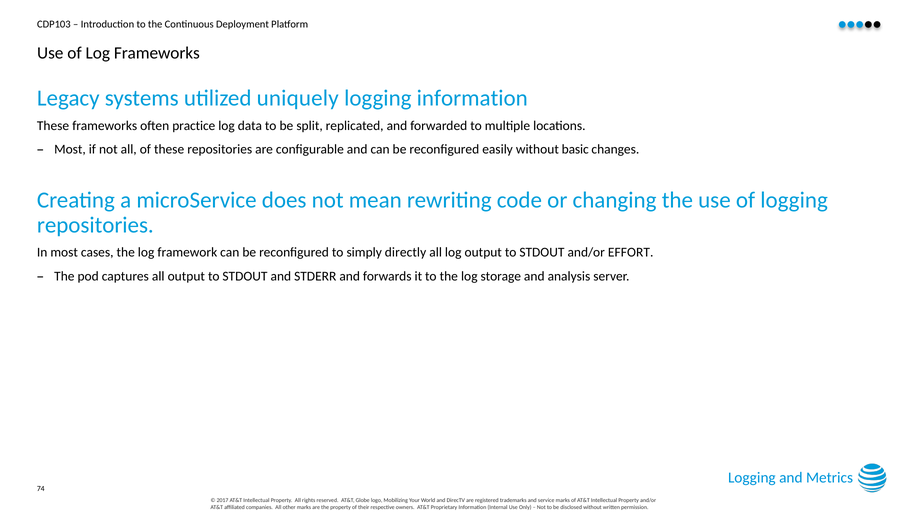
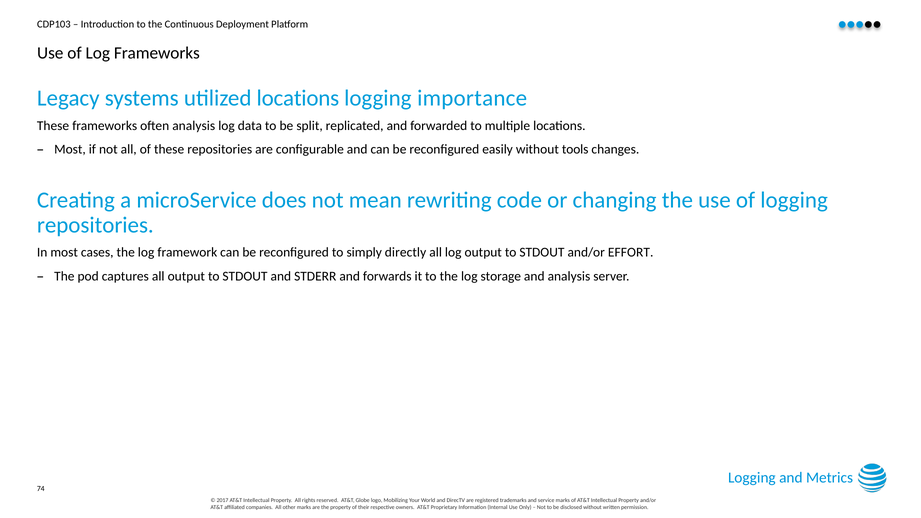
utilized uniquely: uniquely -> locations (298, 98)
logging information: information -> importance (472, 98)
often practice: practice -> analysis (194, 126)
basic: basic -> tools (575, 150)
